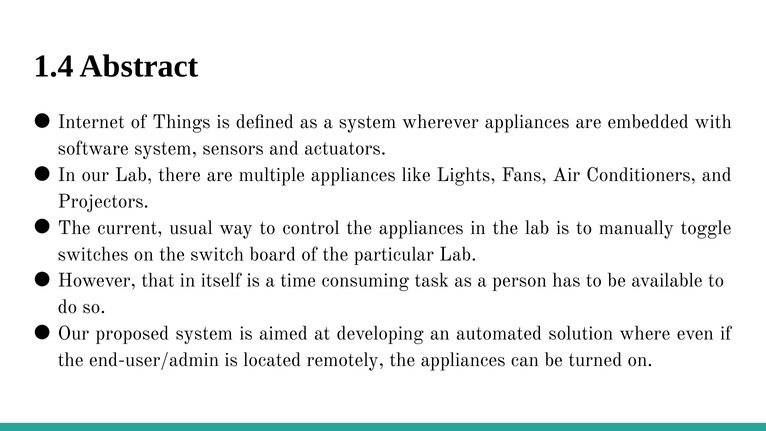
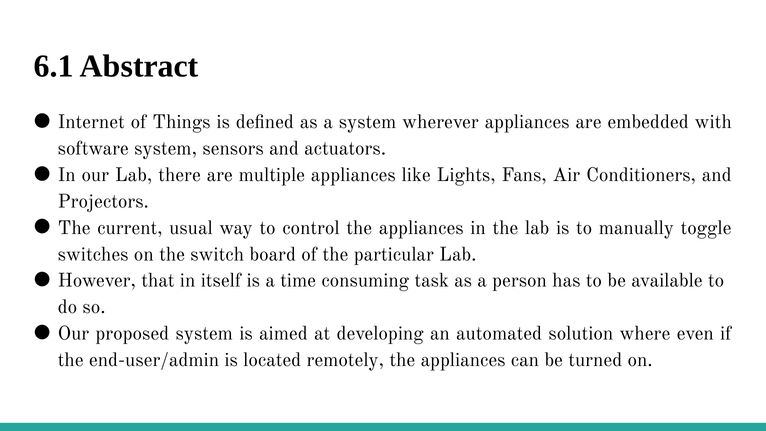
1.4: 1.4 -> 6.1 (54, 66)
